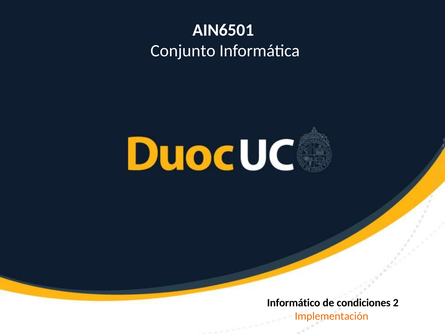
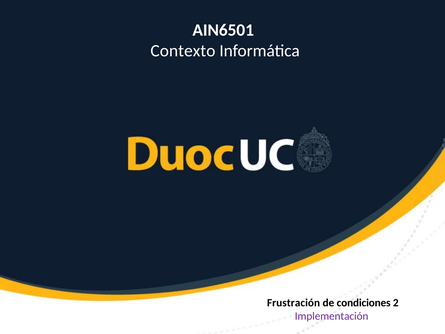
Conjunto: Conjunto -> Contexto (183, 51)
Informático: Informático -> Frustración (294, 303)
Implementación colour: orange -> purple (332, 316)
